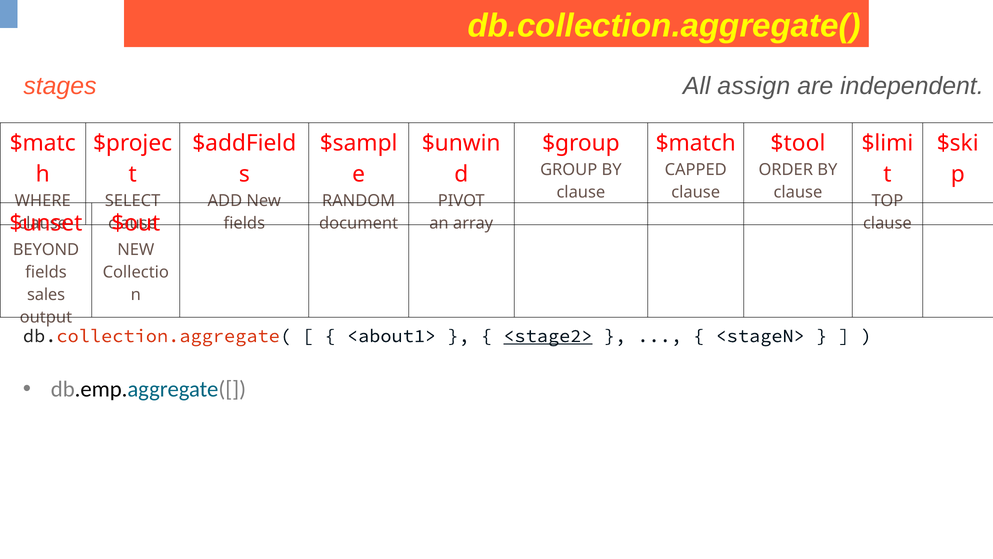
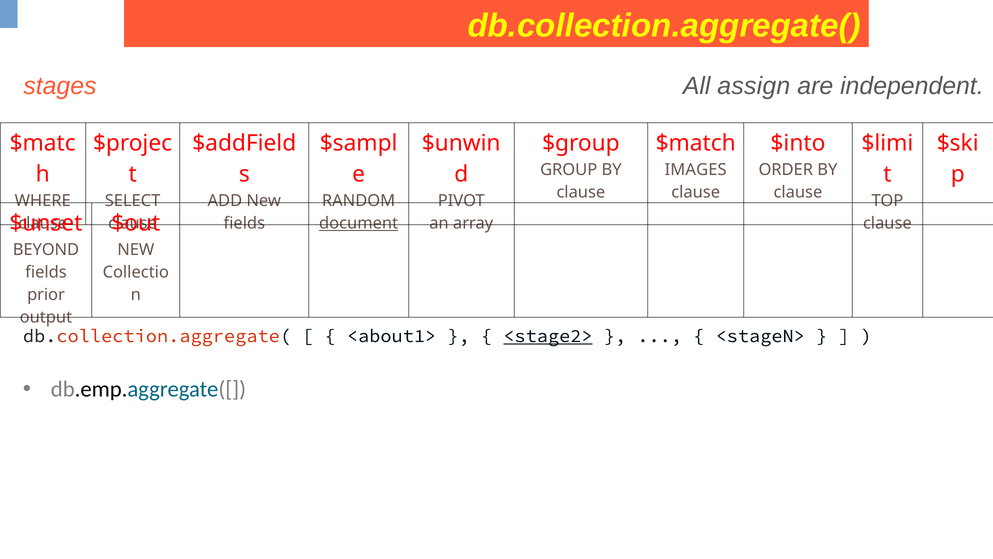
$tool: $tool -> $into (798, 143)
CAPPED: CAPPED -> IMAGES (696, 170)
document underline: none -> present (359, 223)
sales: sales -> prior (46, 294)
